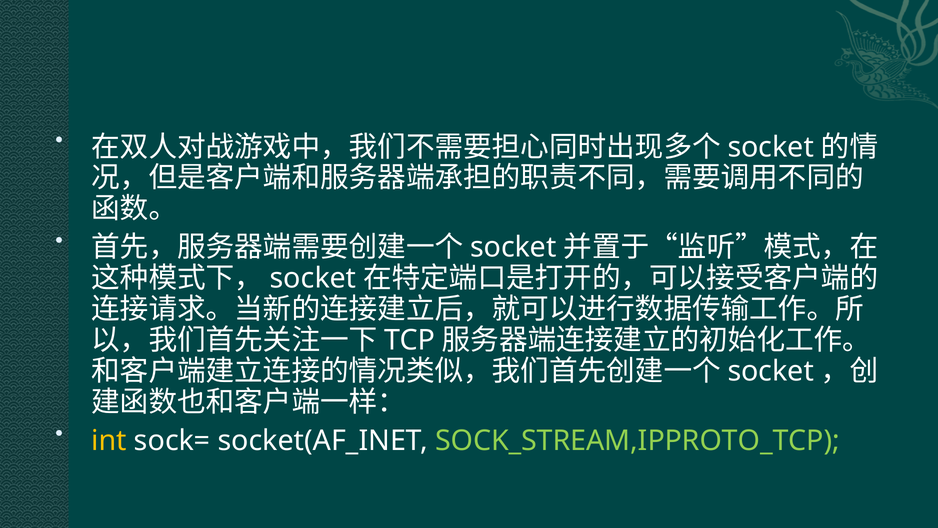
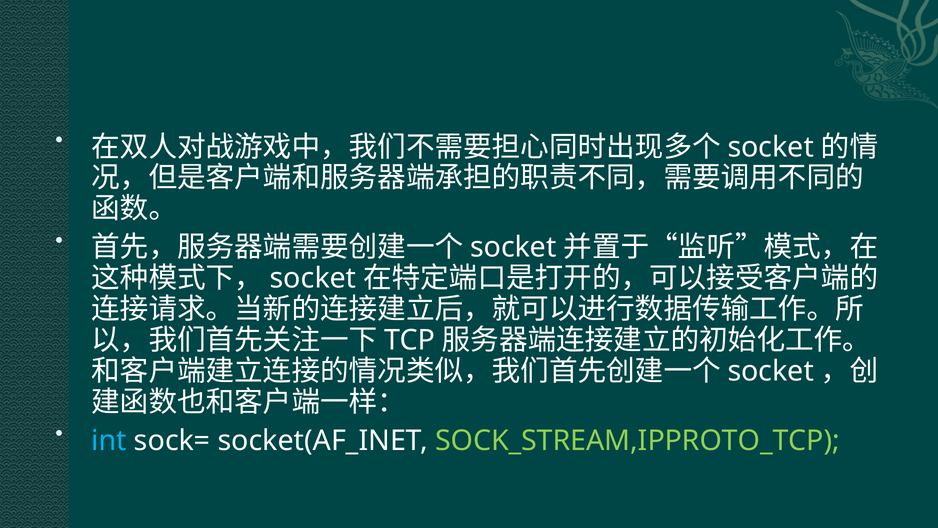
int colour: yellow -> light blue (109, 440)
